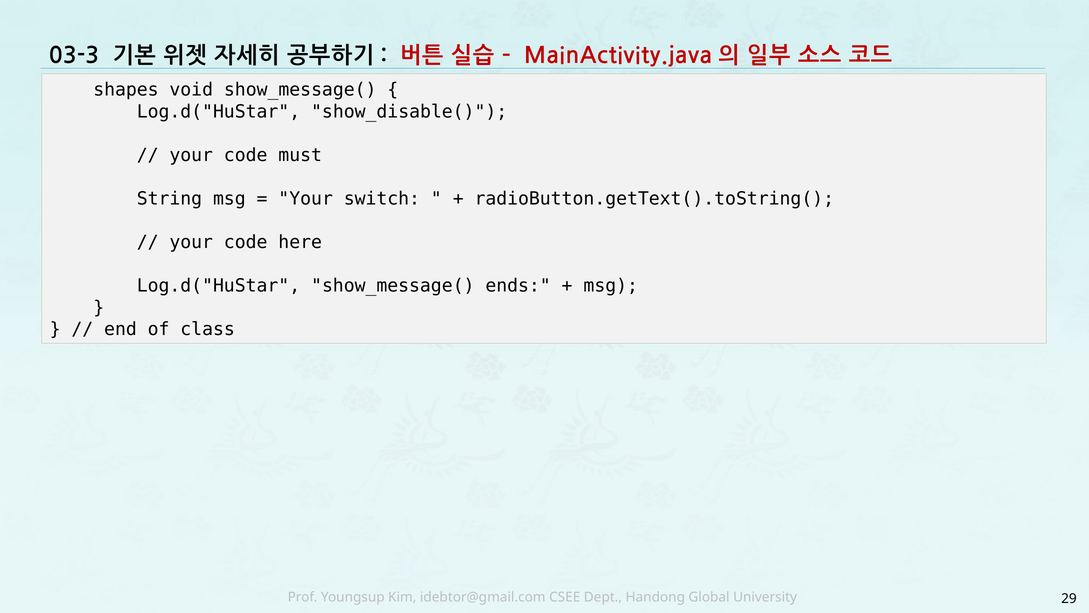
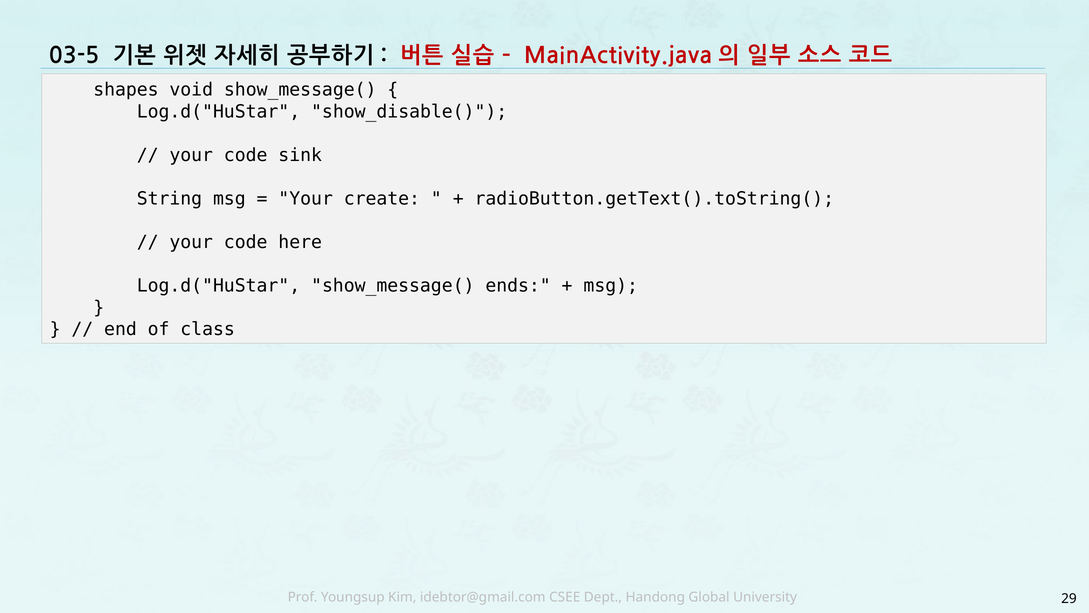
03-3: 03-3 -> 03-5 (74, 56)
must: must -> sink (300, 155)
switch: switch -> create (382, 199)
